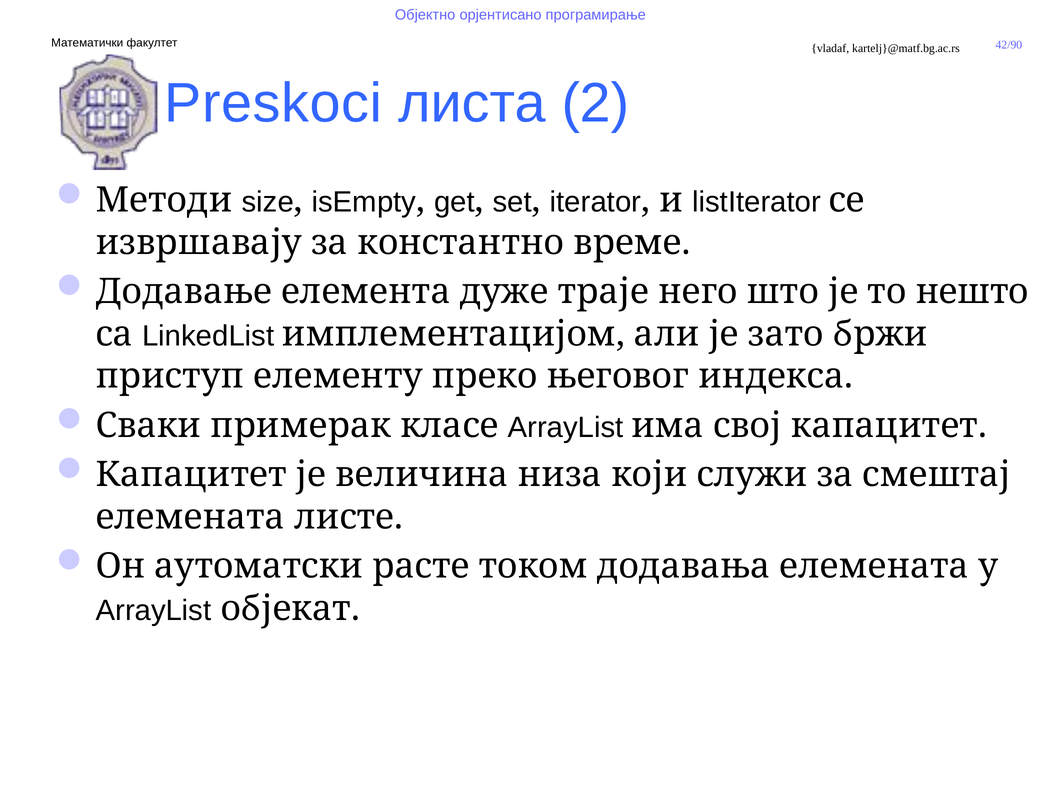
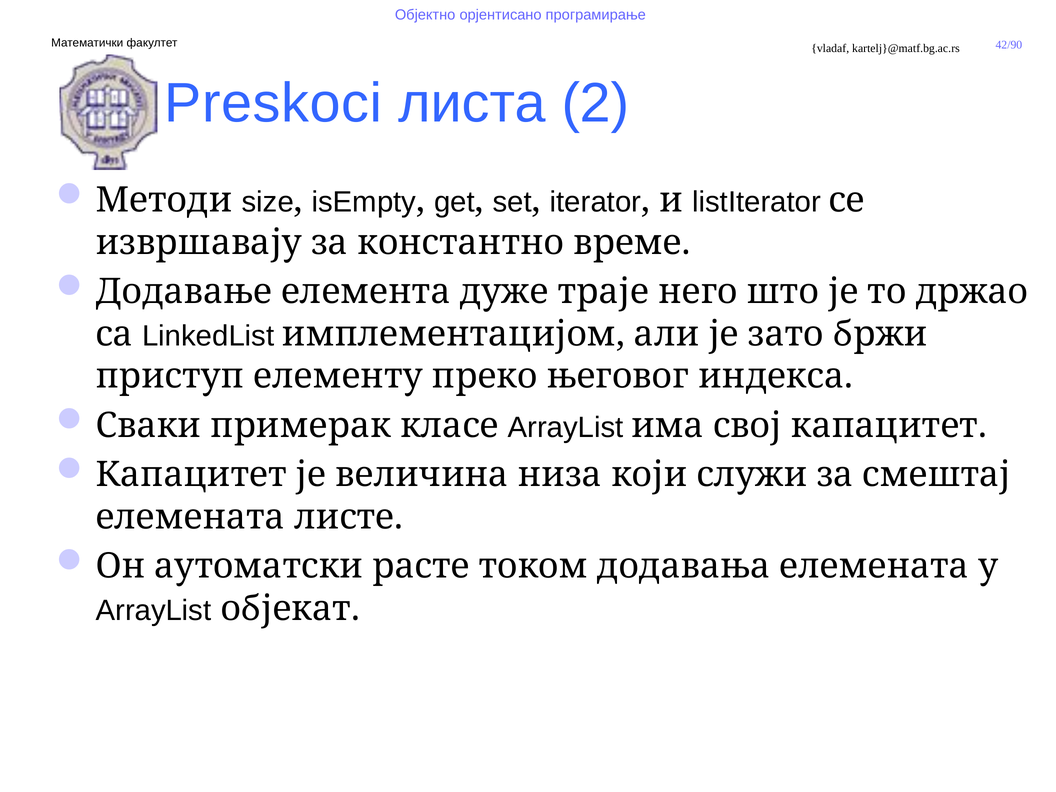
нешто: нешто -> држао (972, 292)
